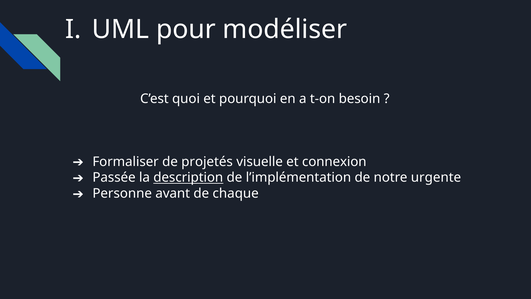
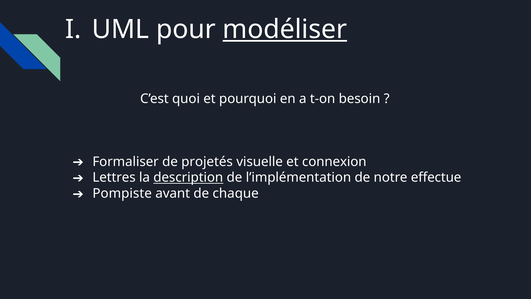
modéliser underline: none -> present (285, 29)
Passée: Passée -> Lettres (114, 177)
urgente: urgente -> effectue (436, 177)
Personne: Personne -> Pompiste (122, 193)
